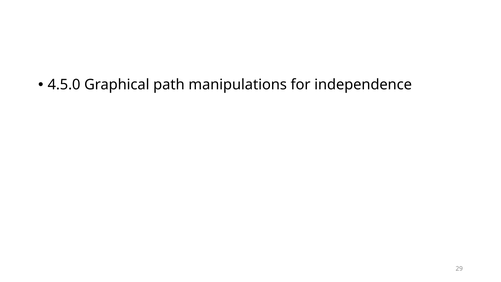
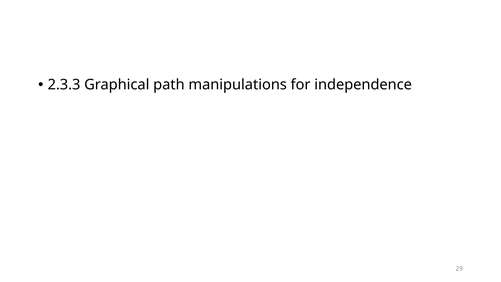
4.5.0: 4.5.0 -> 2.3.3 (64, 85)
